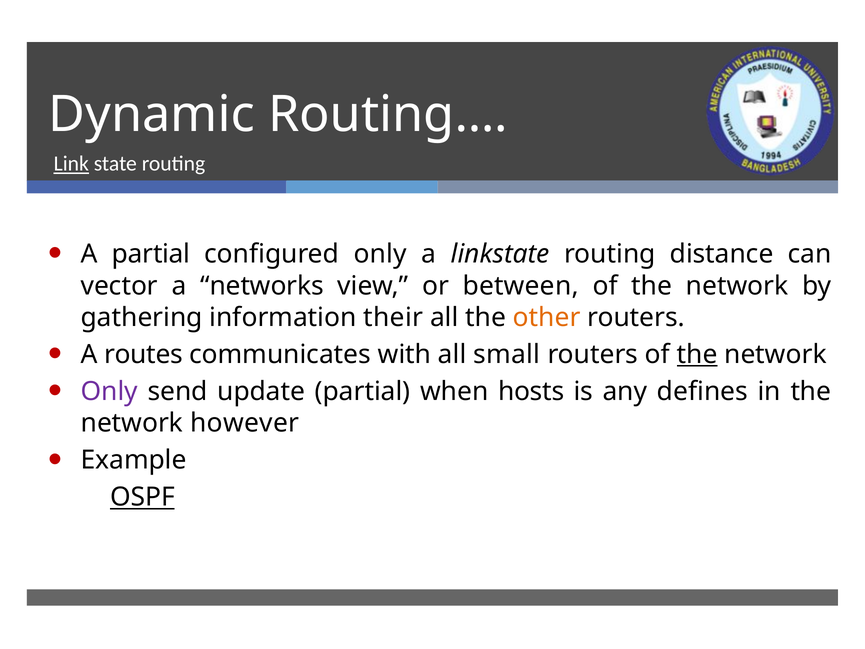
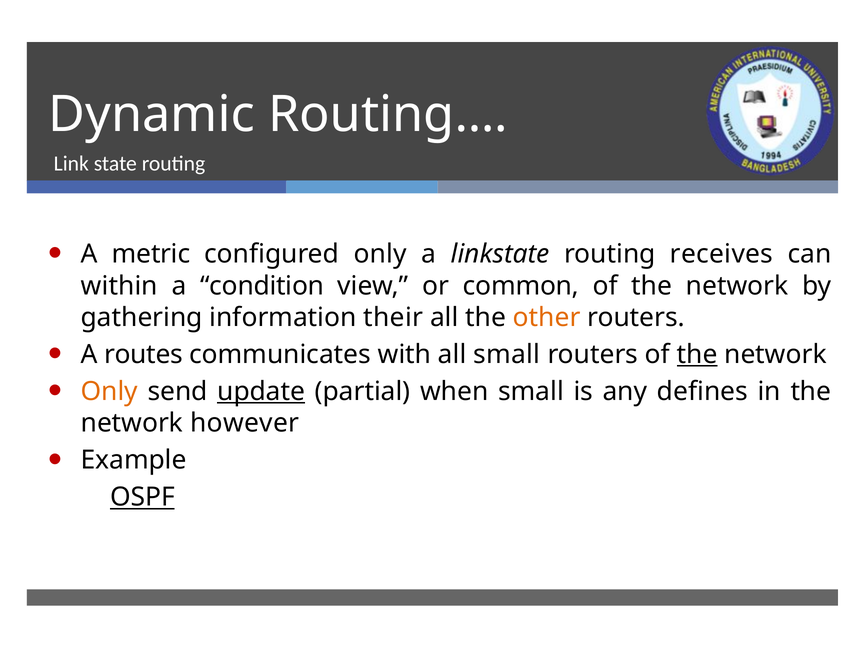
Link underline: present -> none (71, 164)
A partial: partial -> metric (151, 254)
distance: distance -> receives (722, 254)
vector: vector -> within (119, 286)
networks: networks -> condition (262, 286)
between: between -> common (521, 286)
Only colour: purple -> orange (109, 391)
update underline: none -> present (261, 391)
when hosts: hosts -> small (531, 391)
